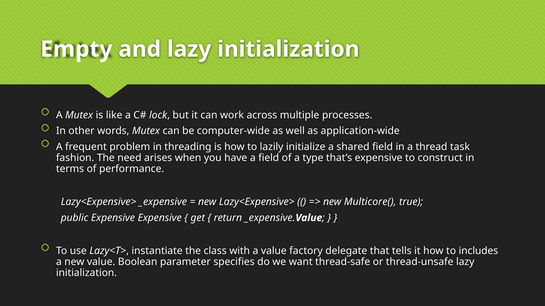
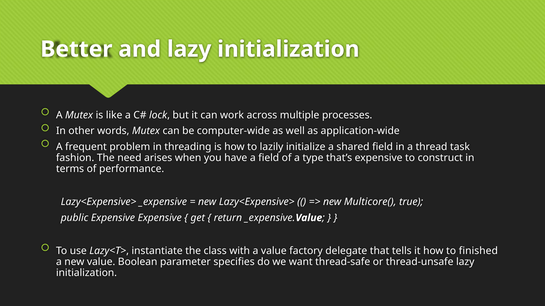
Empty: Empty -> Better (76, 49)
includes: includes -> finished (478, 251)
